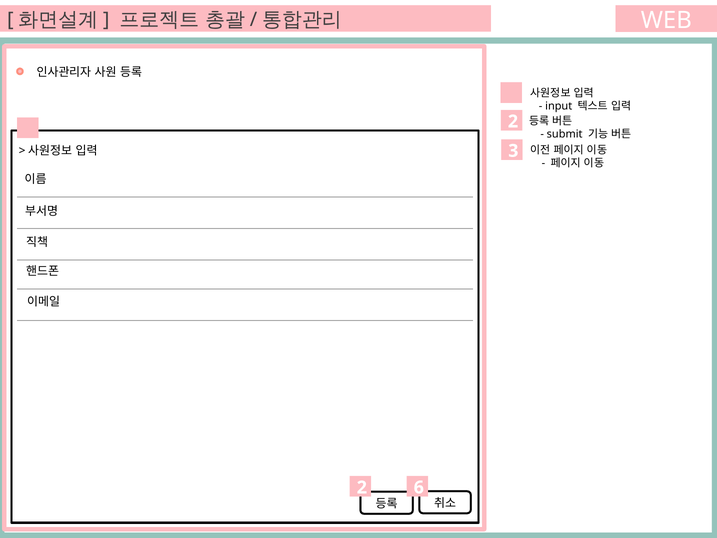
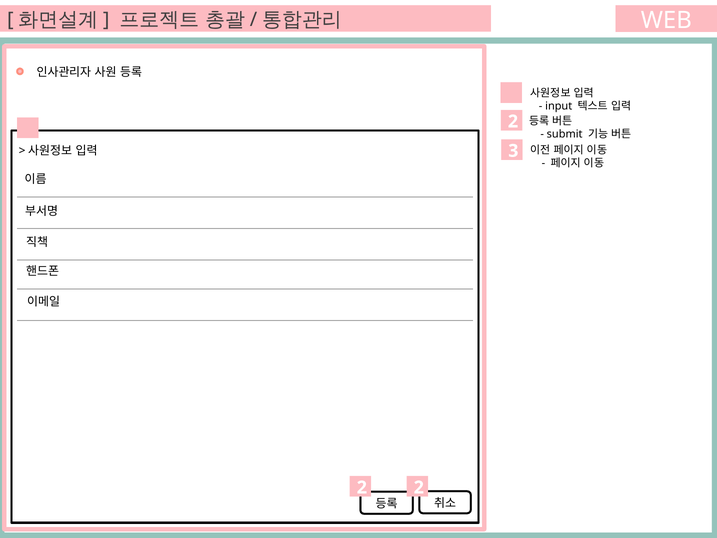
2 6: 6 -> 2 (419, 487)
